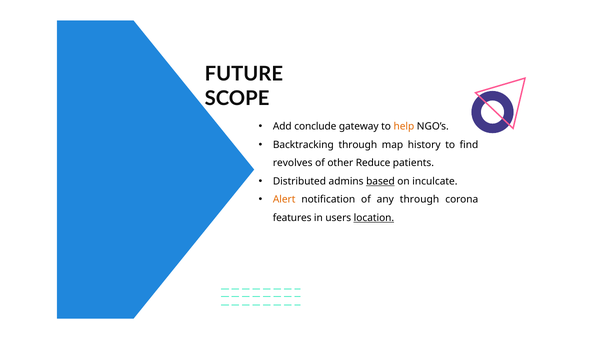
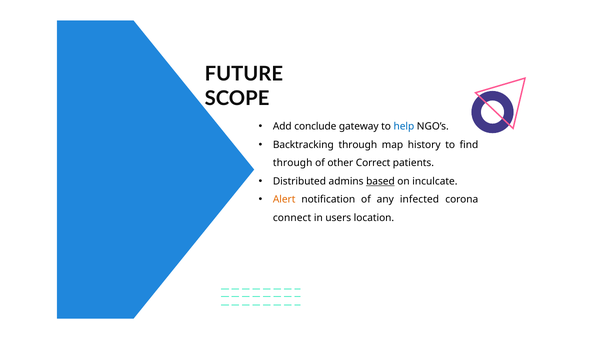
help colour: orange -> blue (404, 126)
revolves: revolves -> through (293, 163)
Reduce: Reduce -> Correct (373, 163)
any through: through -> infected (419, 199)
features: features -> connect (292, 217)
location underline: present -> none (374, 217)
